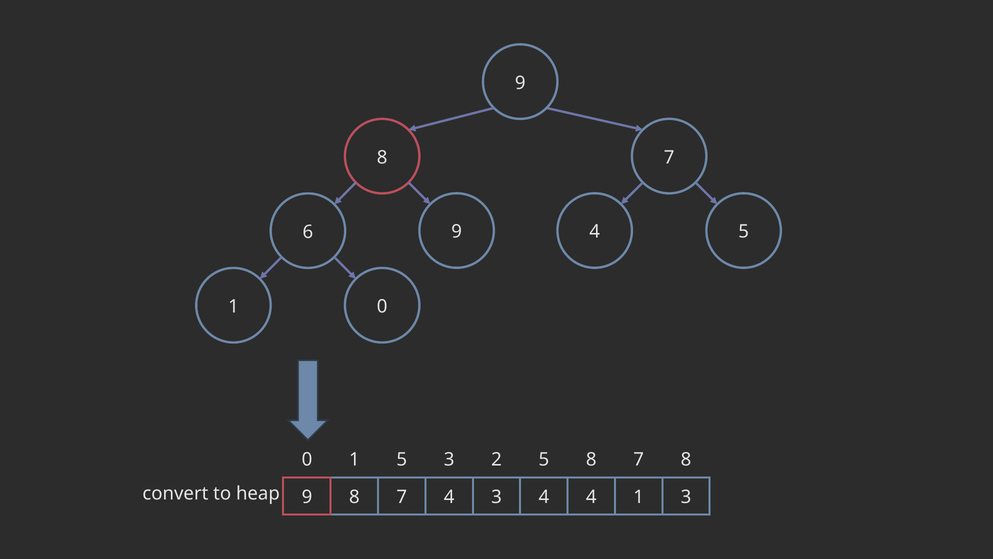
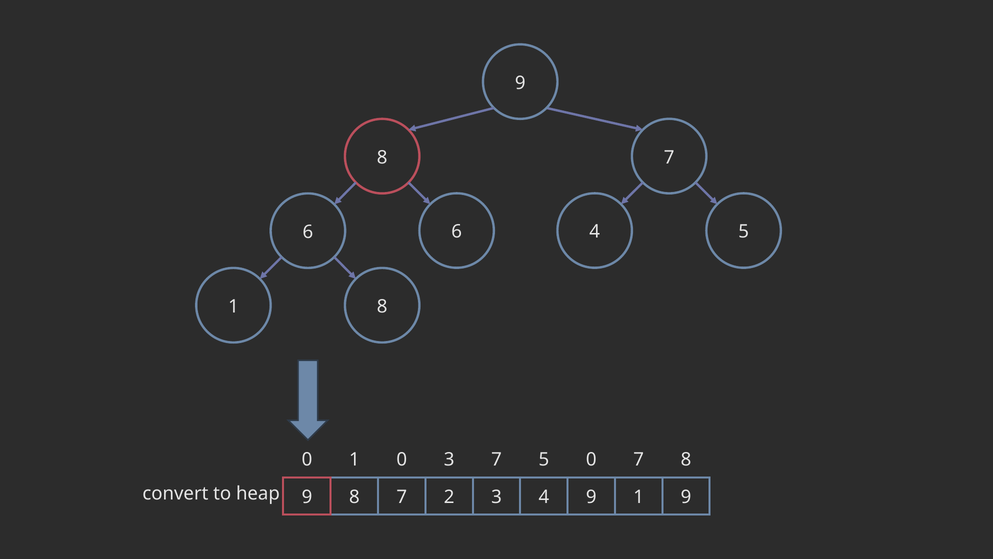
6 9: 9 -> 6 (457, 232)
1 0: 0 -> 8 (382, 306)
1 5: 5 -> 0 (402, 459)
3 2: 2 -> 7 (497, 459)
5 8: 8 -> 0 (591, 459)
7 4: 4 -> 2 (449, 497)
4 4: 4 -> 9 (591, 497)
1 3: 3 -> 9 (686, 497)
